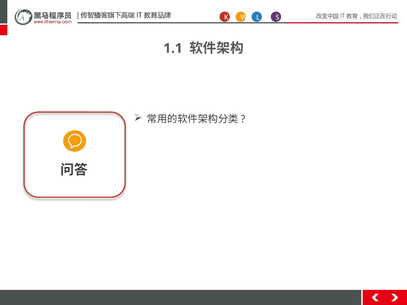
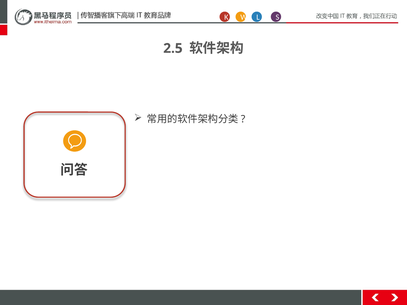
1.1: 1.1 -> 2.5 (173, 48)
